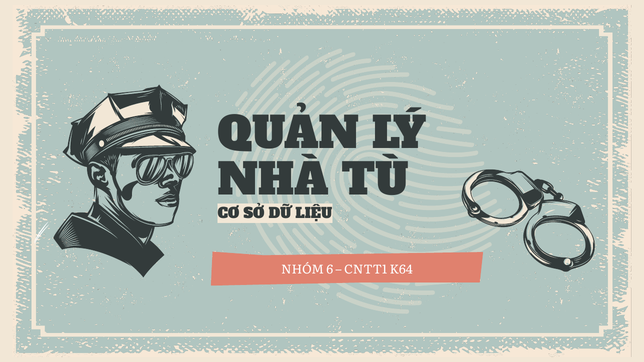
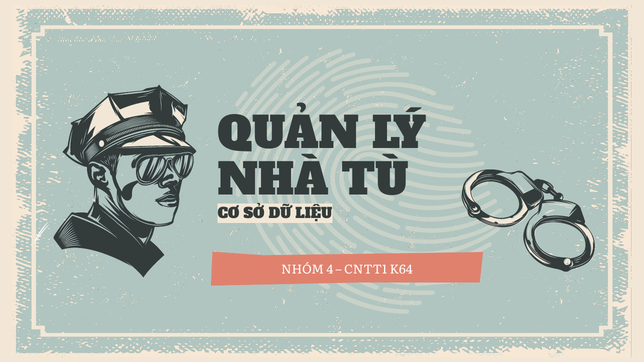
6: 6 -> 4 (330, 270)
